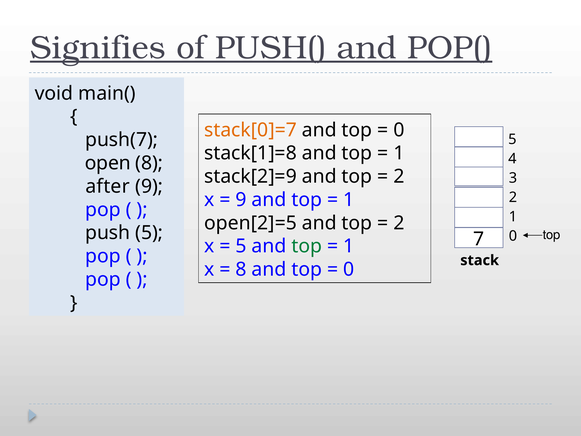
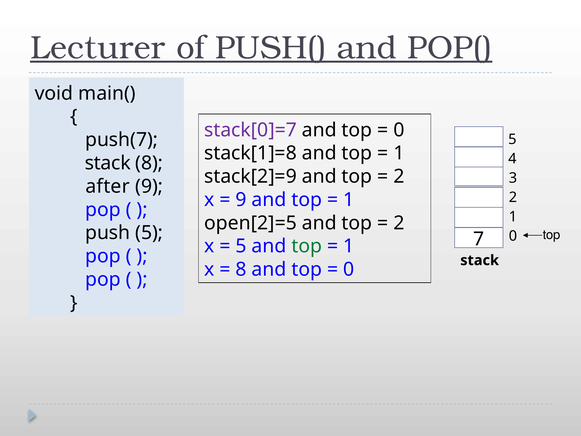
Signifies: Signifies -> Lecturer (98, 48)
stack[0]=7 colour: orange -> purple (251, 130)
open: open -> stack (108, 163)
